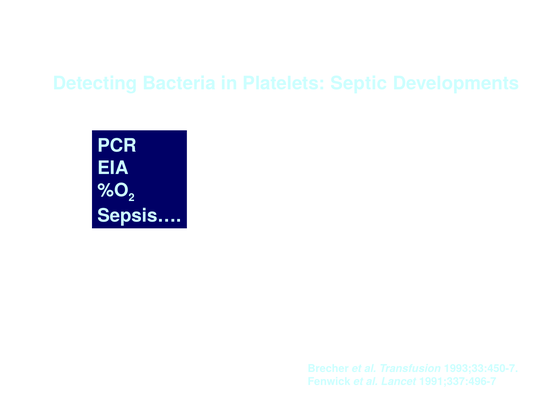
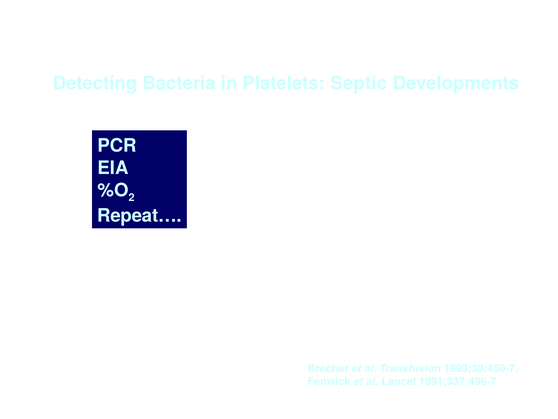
Sepsis…: Sepsis… -> Repeat… (139, 215)
